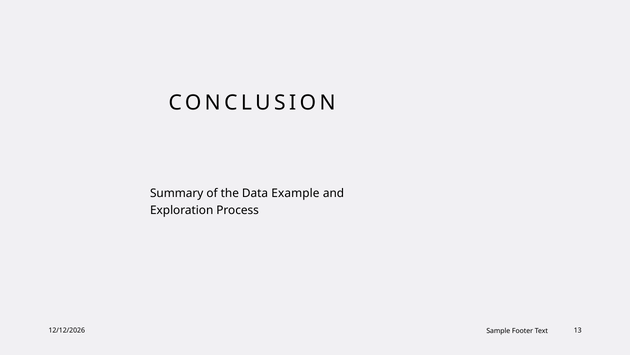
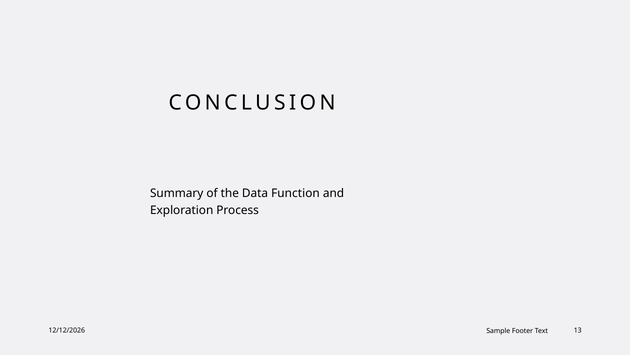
Example: Example -> Function (295, 193)
